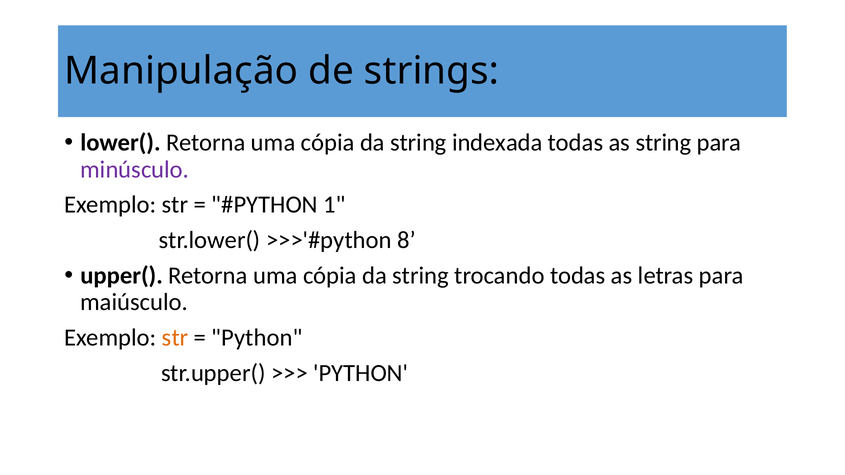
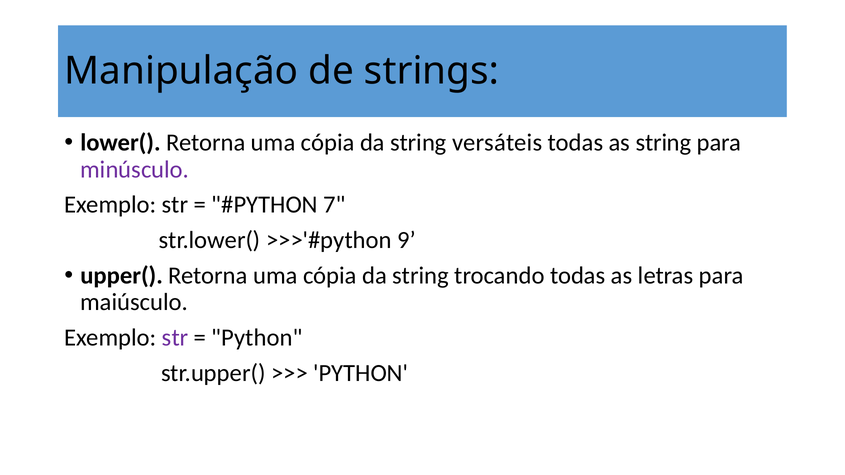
indexada: indexada -> versáteis (497, 143)
1: 1 -> 7 (334, 205)
8: 8 -> 9 (406, 240)
str colour: orange -> purple (175, 338)
